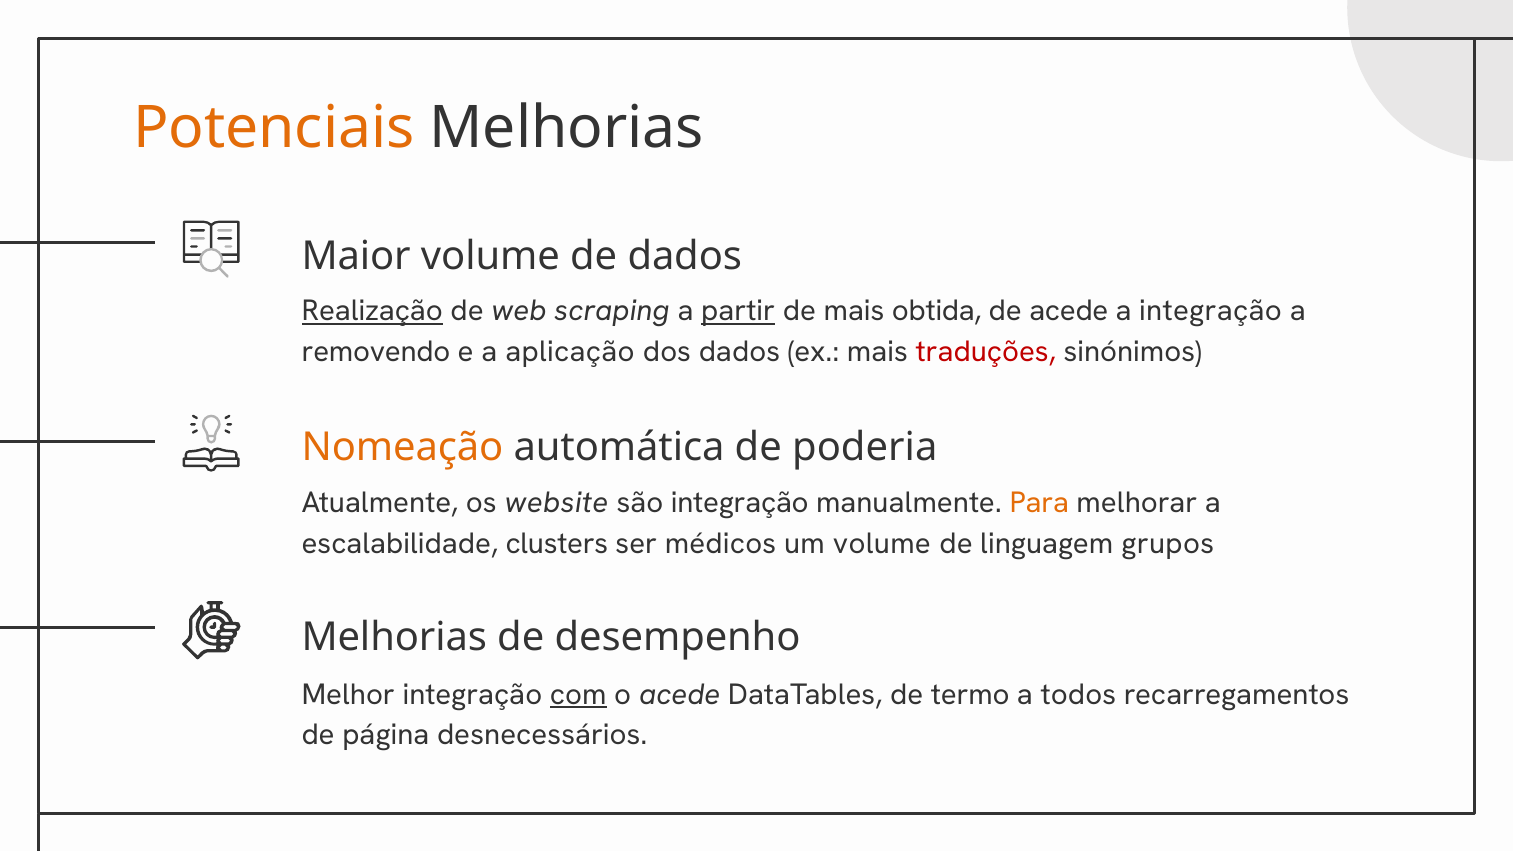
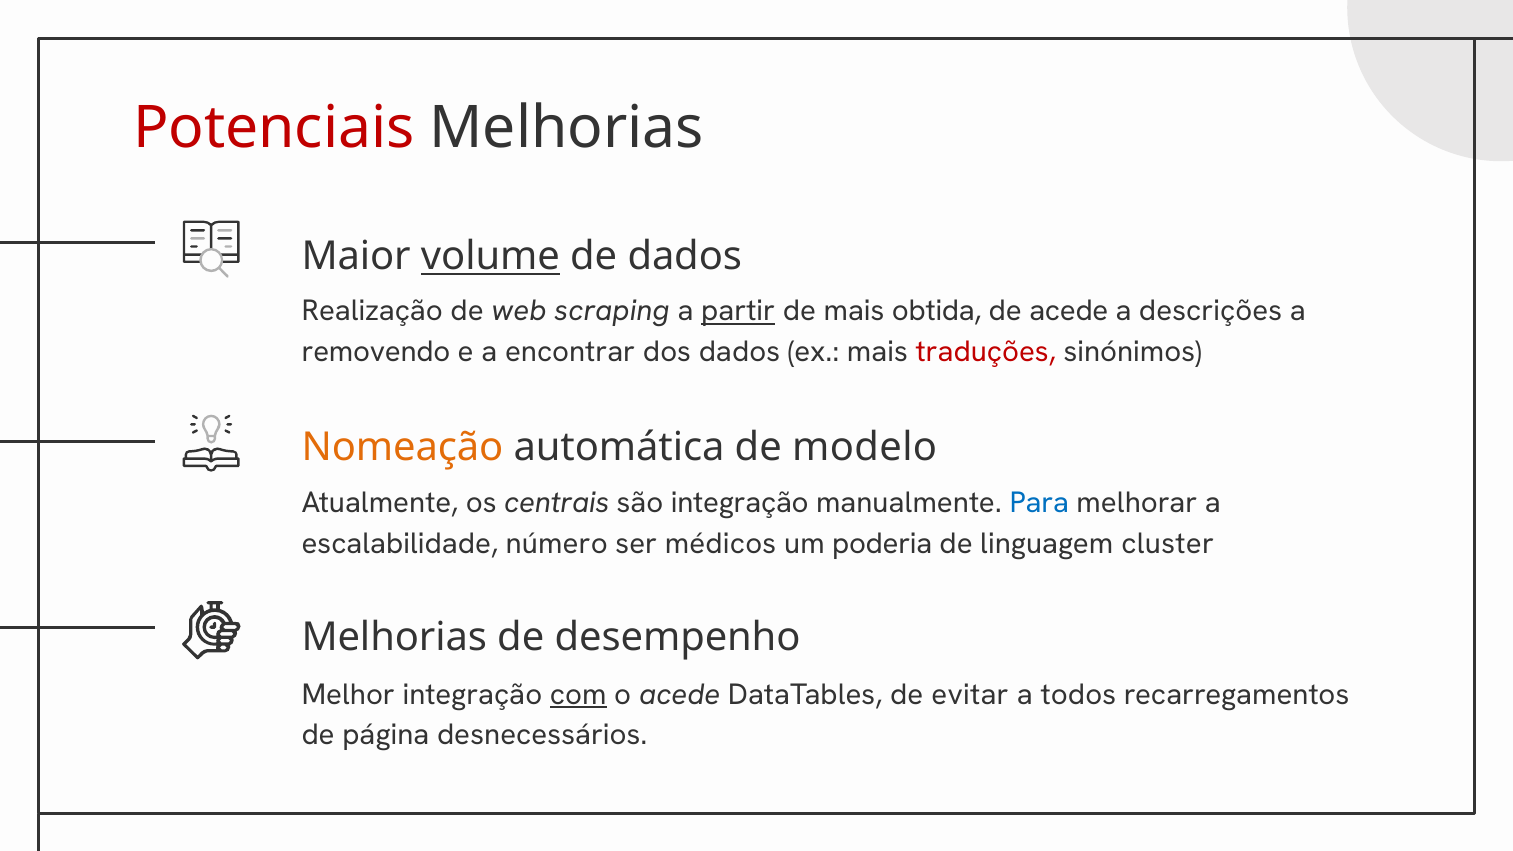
Potenciais colour: orange -> red (274, 128)
volume underline: none -> present (490, 257)
Realização underline: present -> none (372, 311)
a integração: integração -> descrições (1211, 311)
aplicação: aplicação -> encontrar (570, 352)
poderia: poderia -> modelo (865, 447)
website: website -> centrais (557, 503)
Para colour: orange -> blue (1039, 503)
clusters: clusters -> número (557, 543)
um volume: volume -> poderia (882, 543)
grupos: grupos -> cluster (1168, 543)
termo: termo -> evitar (970, 695)
